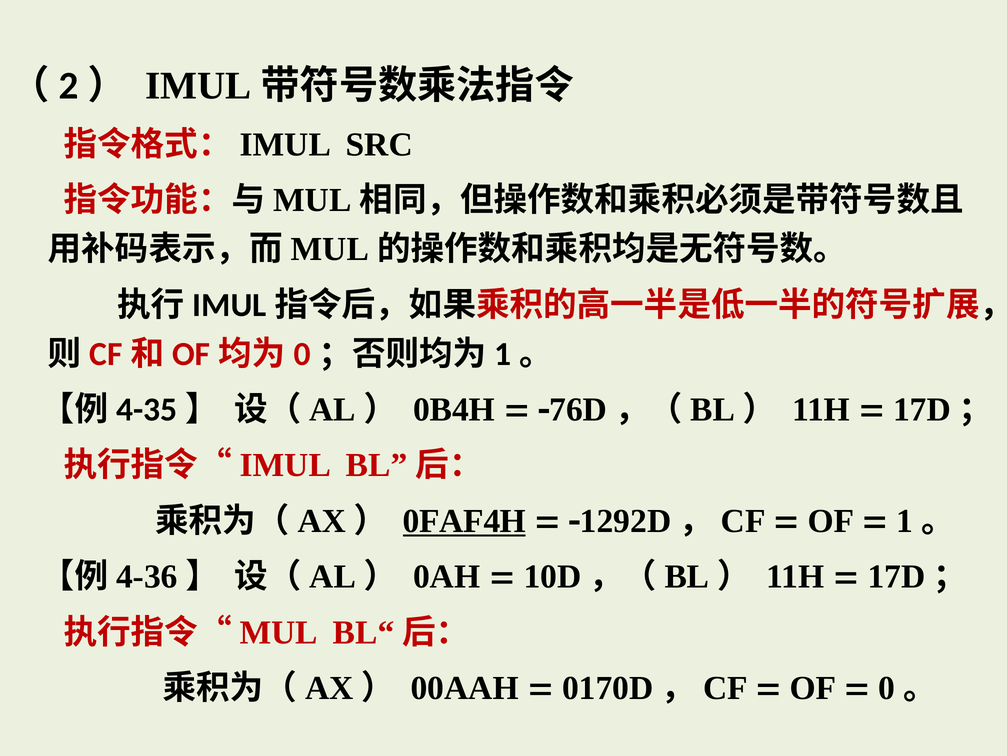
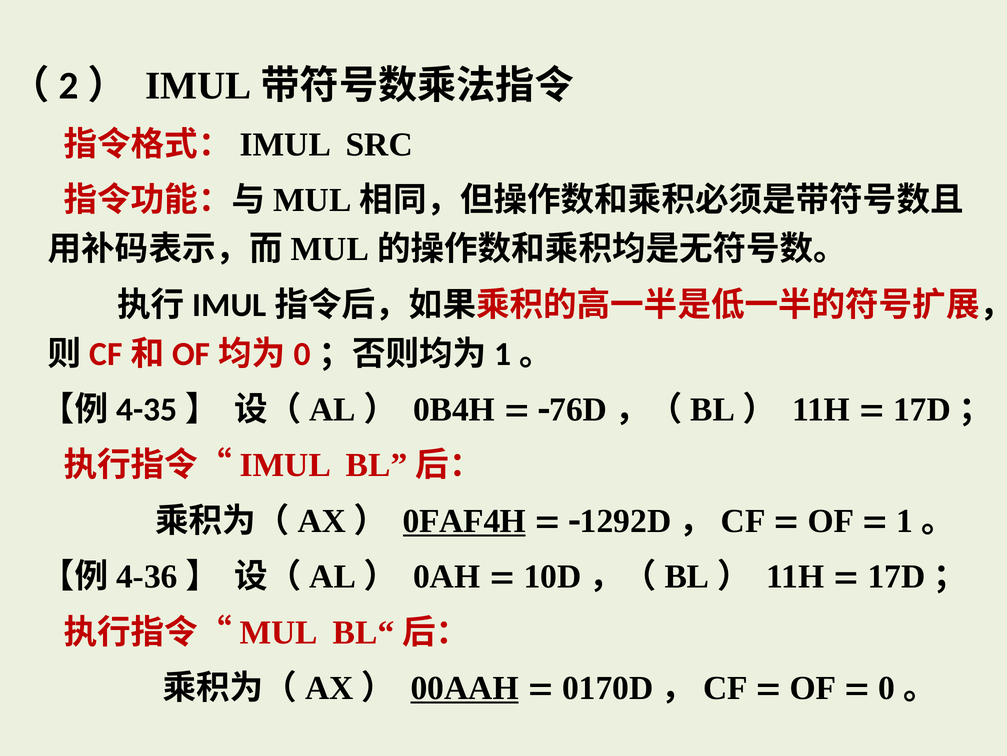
00AAH underline: none -> present (465, 688)
